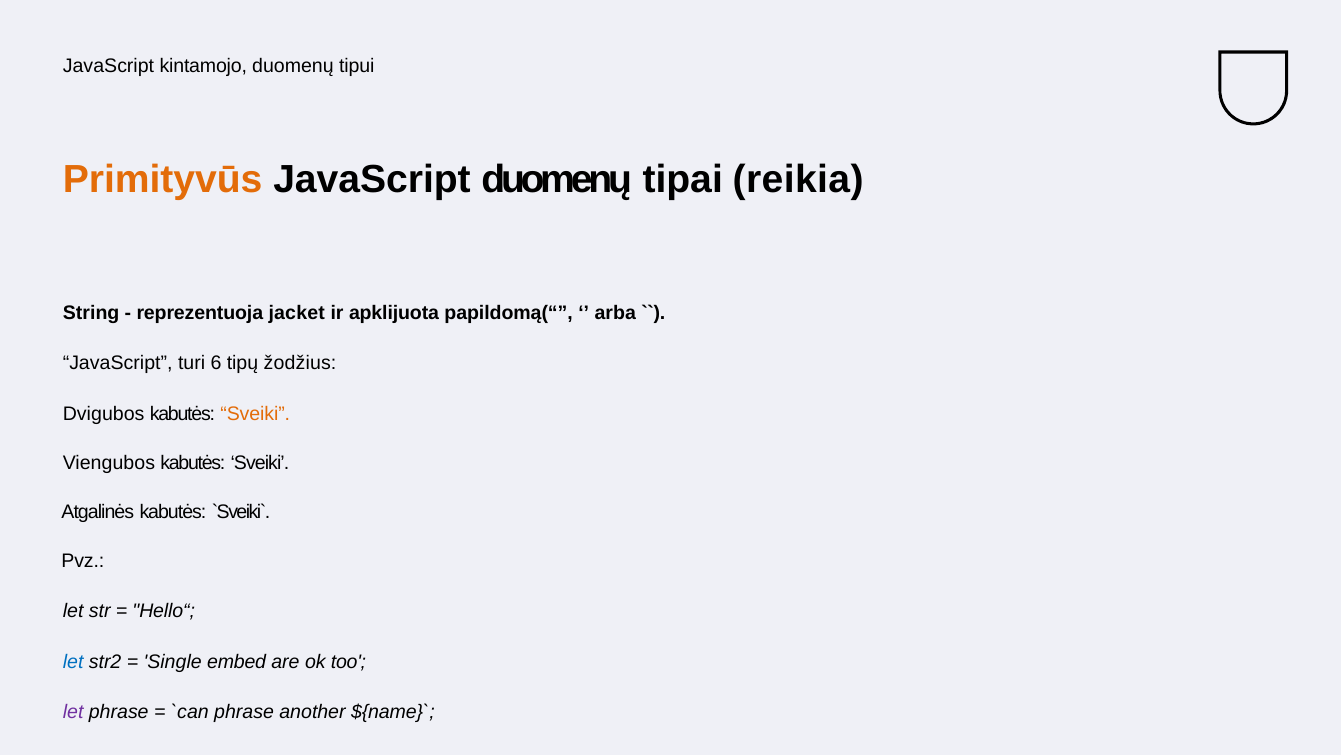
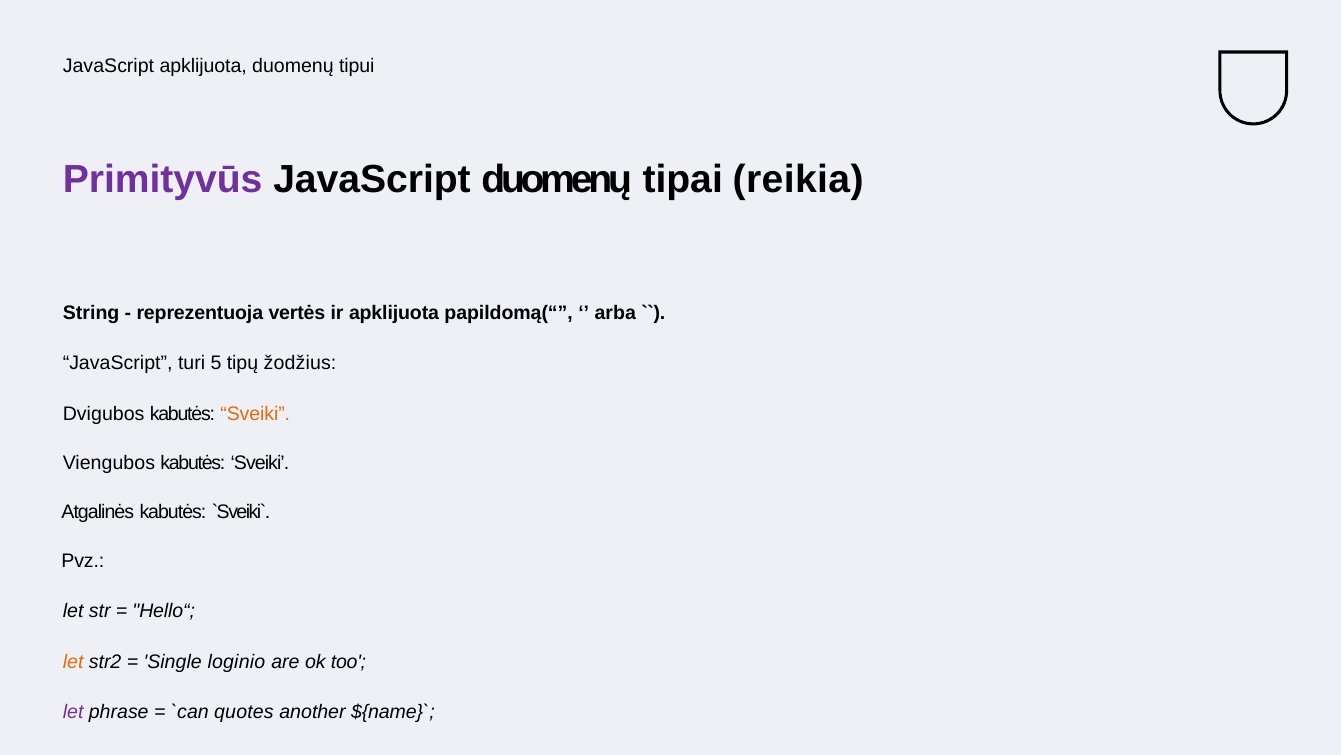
JavaScript kintamojo: kintamojo -> apklijuota (203, 66)
Primityvūs colour: orange -> purple (163, 180)
jacket: jacket -> vertės (297, 313)
6: 6 -> 5 (216, 363)
let colour: blue -> orange (73, 661)
embed: embed -> loginio (236, 661)
phrase: phrase -> quotes (244, 711)
